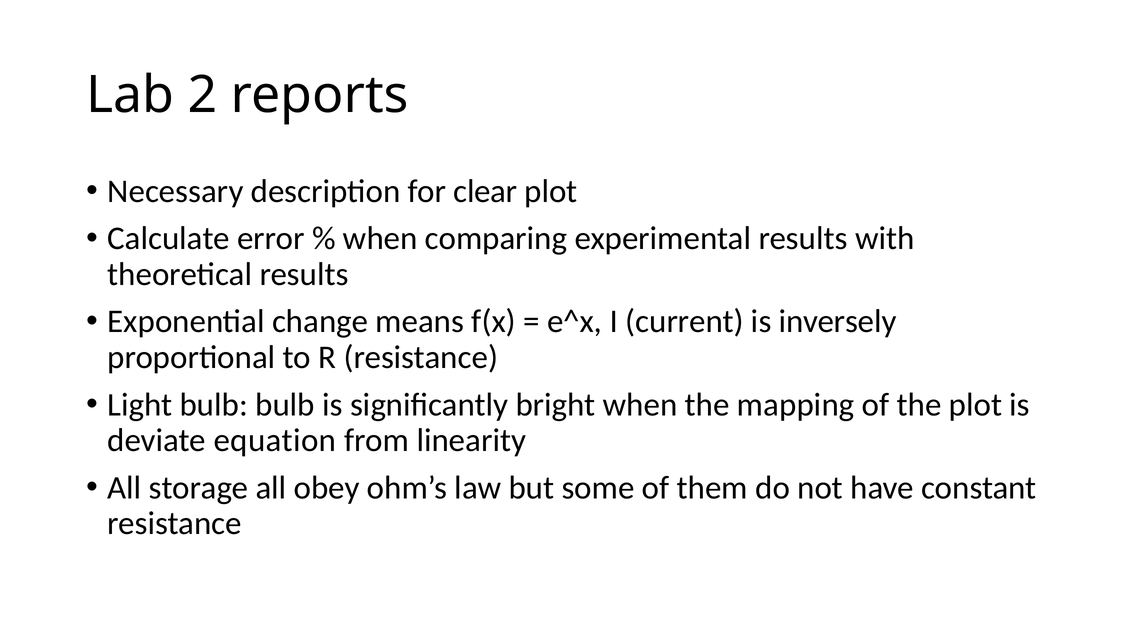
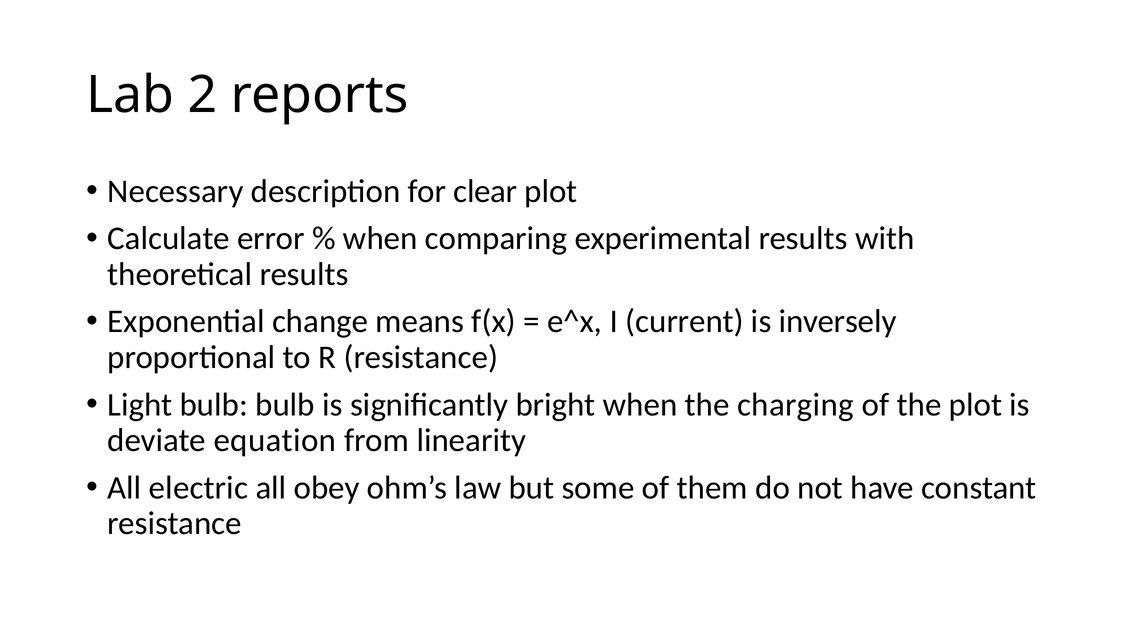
mapping: mapping -> charging (796, 405)
storage: storage -> electric (198, 488)
